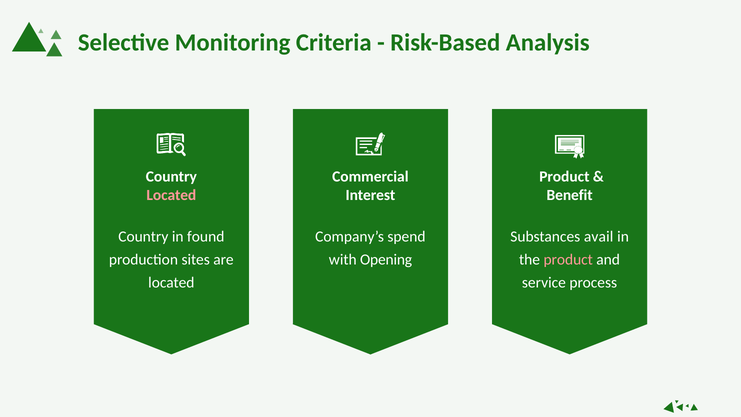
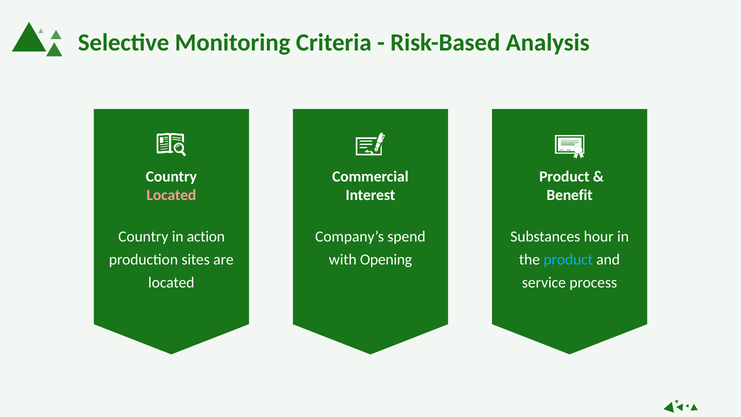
found: found -> action (206, 236)
avail: avail -> hour (599, 236)
product colour: pink -> light blue (568, 259)
